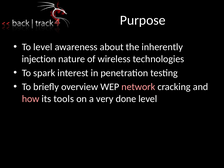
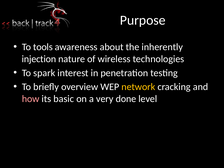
To level: level -> tools (43, 47)
network colour: pink -> yellow (138, 87)
tools: tools -> basic (64, 99)
